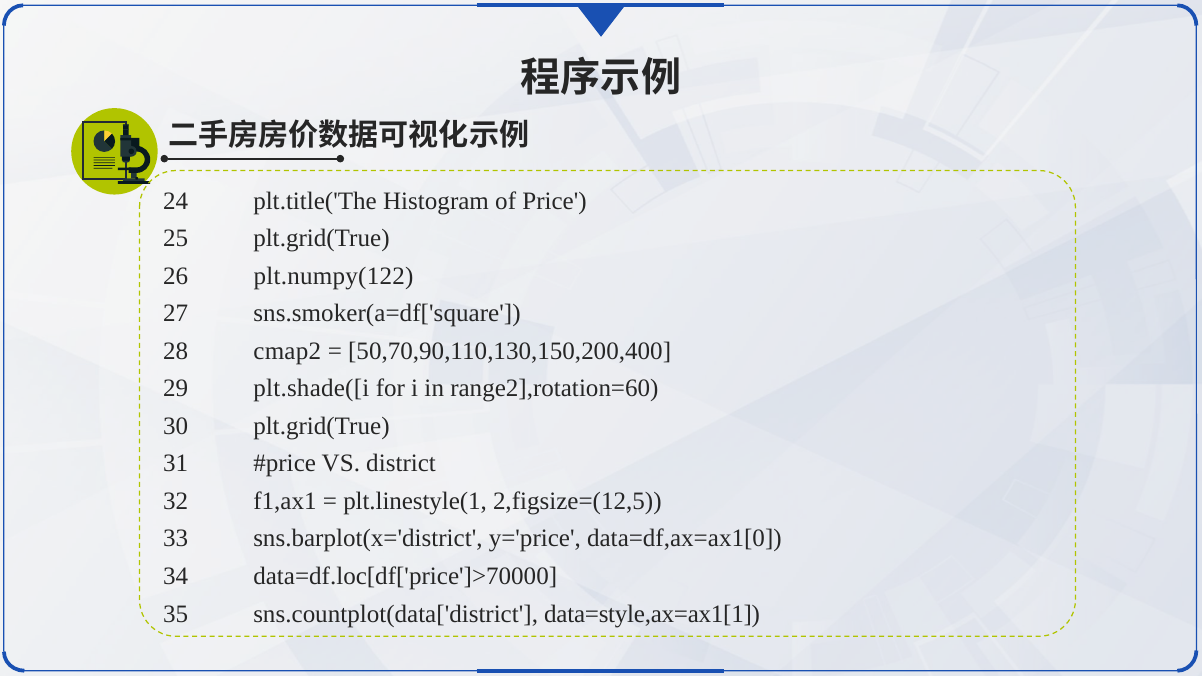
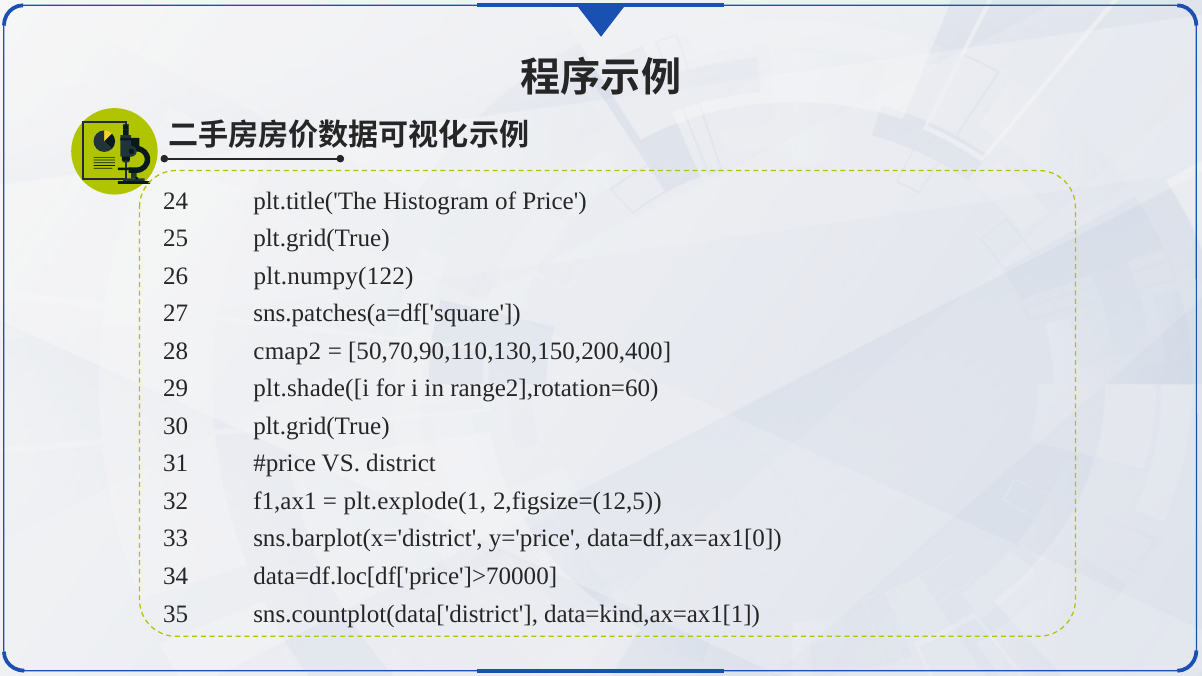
sns.smoker(a=df['square: sns.smoker(a=df['square -> sns.patches(a=df['square (387, 313)
plt.linestyle(1: plt.linestyle(1 -> plt.explode(1 (415, 501)
data=style,ax=ax1[1: data=style,ax=ax1[1 -> data=kind,ax=ax1[1 (652, 614)
